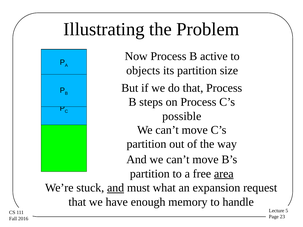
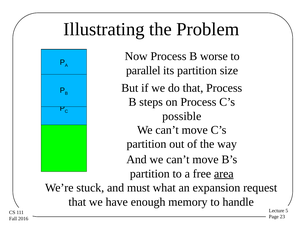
active: active -> worse (214, 56)
objects: objects -> parallel (143, 71)
and underline: present -> none (116, 188)
